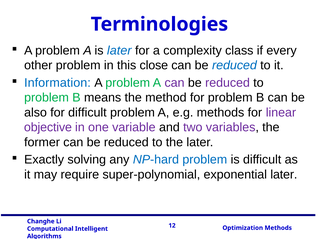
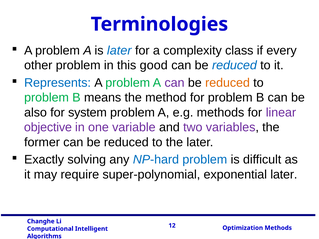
close: close -> good (154, 65)
Information: Information -> Represents (58, 83)
reduced colour: purple -> orange (228, 83)
for difficult: difficult -> system (87, 113)
